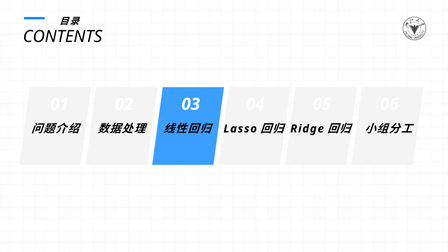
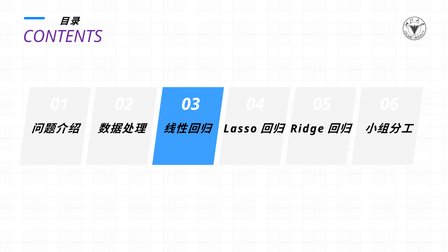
CONTENTS colour: black -> purple (63, 37)
